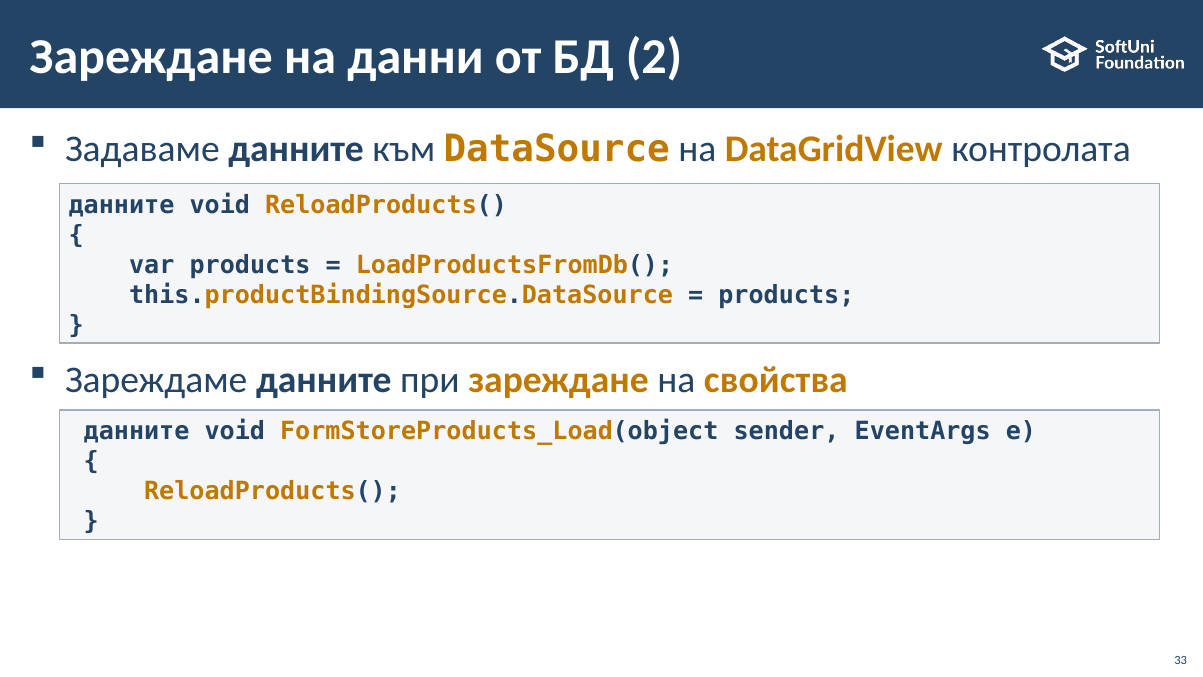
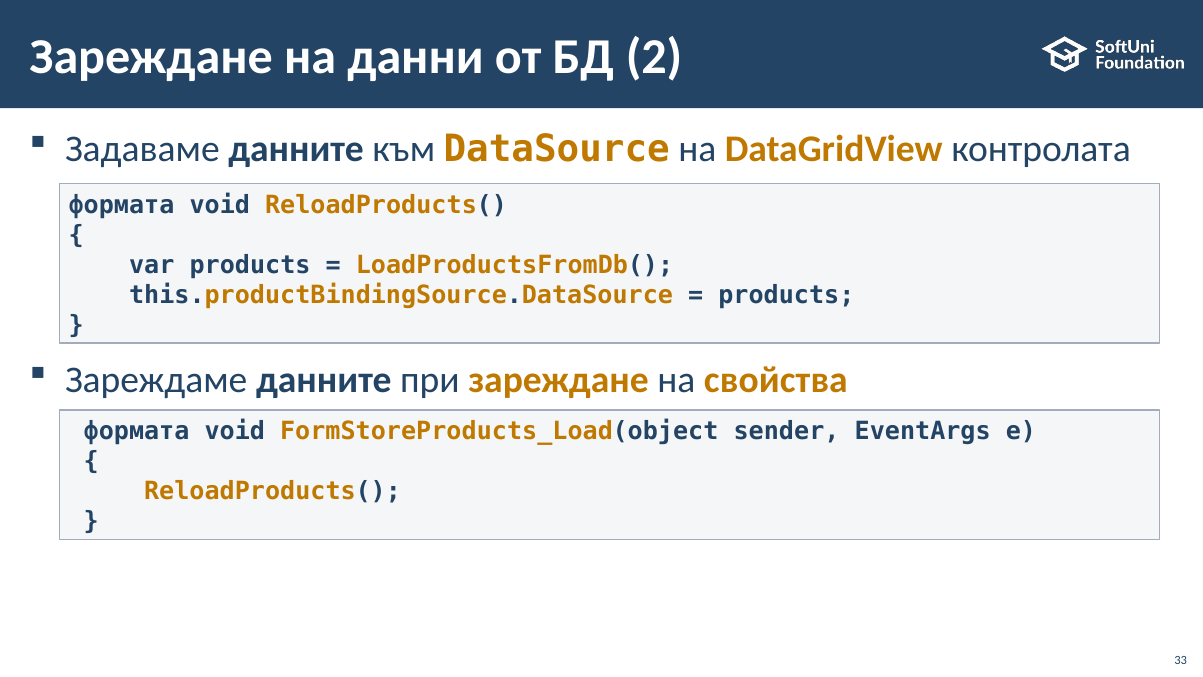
данните: данните -> формата (122, 205)
данните: данните -> формата (137, 431)
